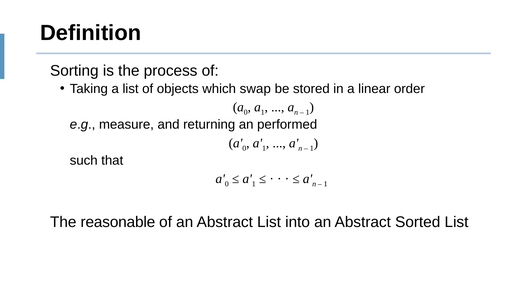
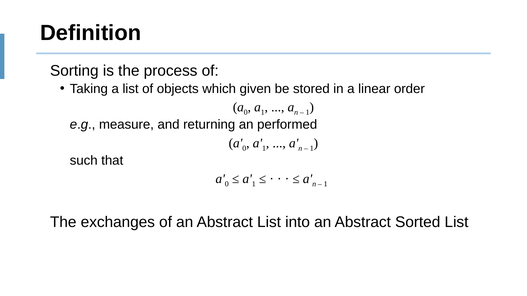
swap: swap -> given (255, 89)
reasonable: reasonable -> exchanges (118, 223)
